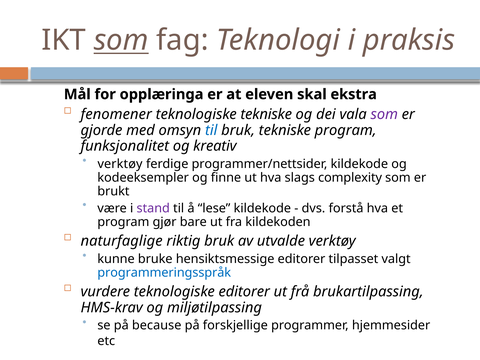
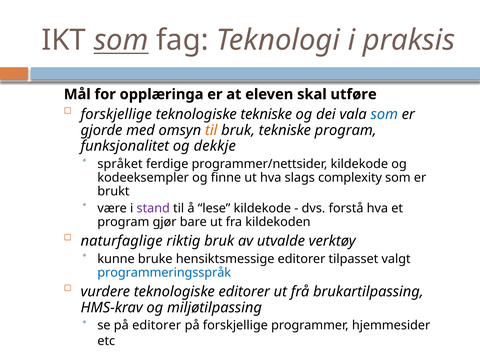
ekstra: ekstra -> utføre (354, 94)
fenomener: fenomener -> forskjellige (116, 114)
som colour: purple -> blue (384, 114)
til colour: blue -> orange (211, 130)
kreativ: kreativ -> dekkje (215, 146)
verktøy: verktøy -> språket (120, 164)
på because: because -> editorer (157, 325)
